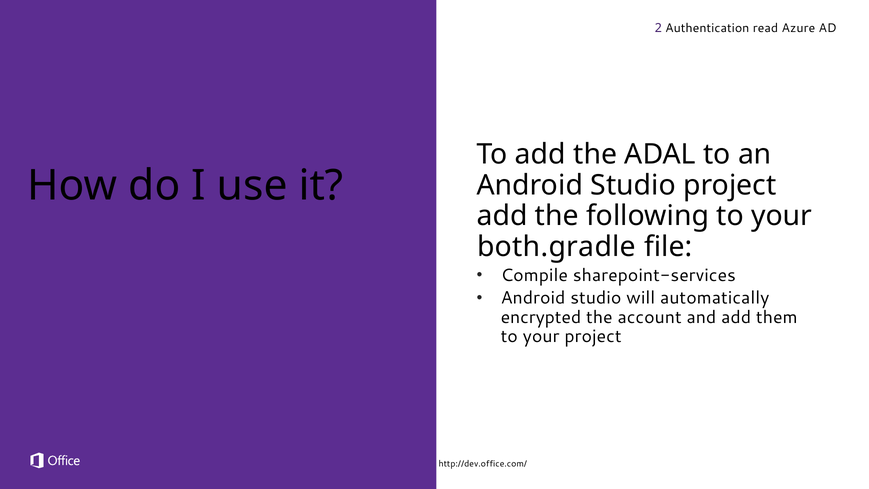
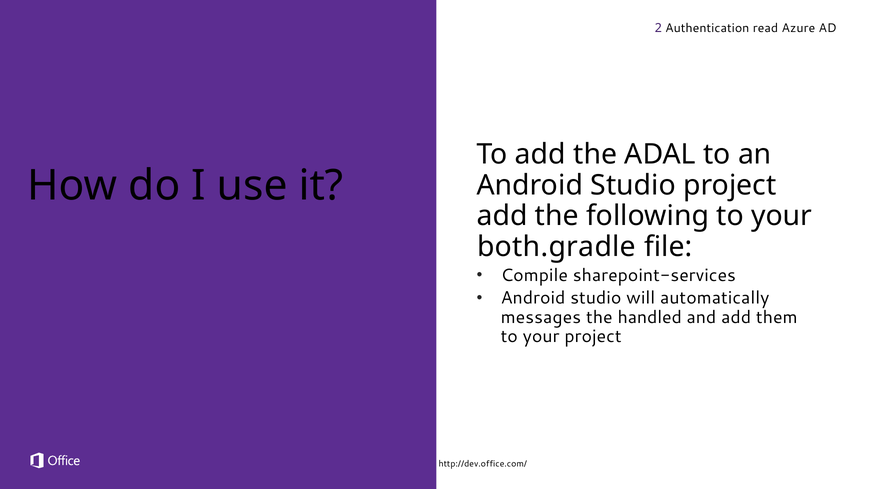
encrypted: encrypted -> messages (541, 317)
account: account -> handled (650, 317)
